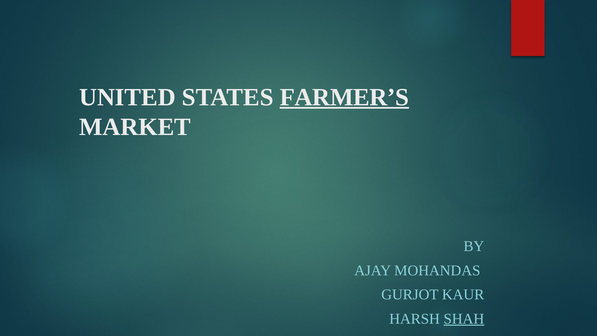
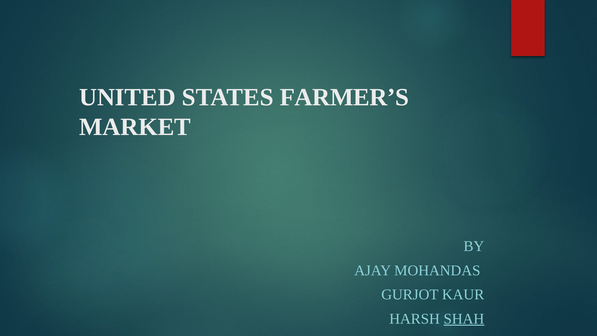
FARMER’S underline: present -> none (344, 97)
